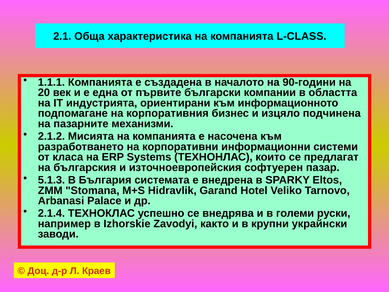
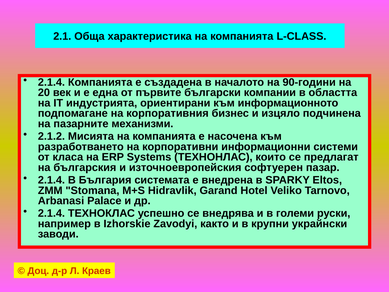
1.1.1: 1.1.1 -> 2.1.4 (51, 82)
5.1.3: 5.1.3 -> 2.1.4 (51, 180)
